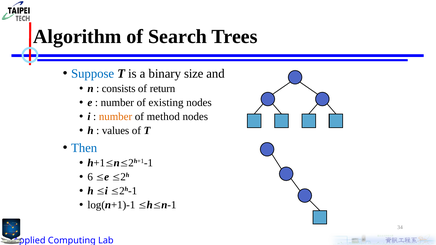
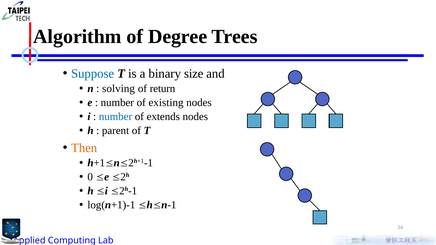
Search: Search -> Degree (178, 37)
consists: consists -> solving (119, 89)
number colour: orange -> blue (116, 117)
method: method -> extends (163, 117)
values: values -> parent (116, 131)
Then colour: blue -> orange (84, 148)
6: 6 -> 0 (90, 177)
